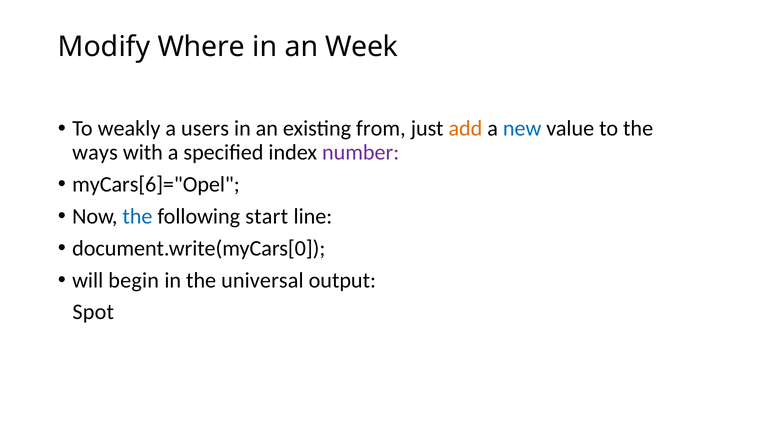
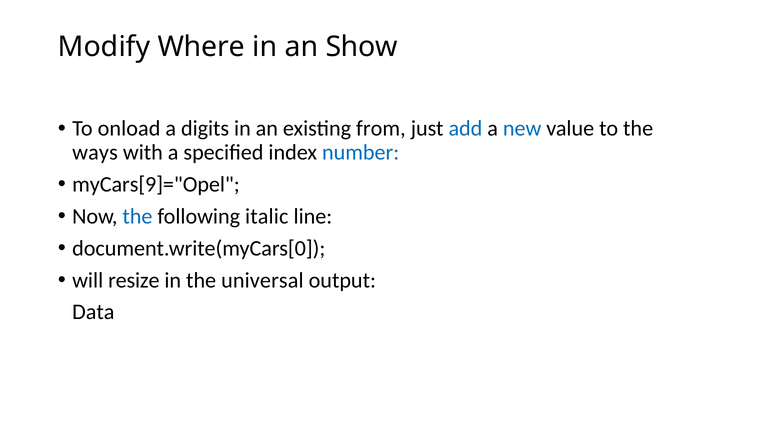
Week: Week -> Show (362, 47)
weakly: weakly -> onload (129, 128)
users: users -> digits (205, 128)
add colour: orange -> blue (465, 128)
number colour: purple -> blue (361, 152)
myCars[6]="Opel: myCars[6]="Opel -> myCars[9]="Opel (156, 184)
start: start -> italic (267, 216)
begin: begin -> resize (134, 280)
Spot: Spot -> Data (93, 312)
